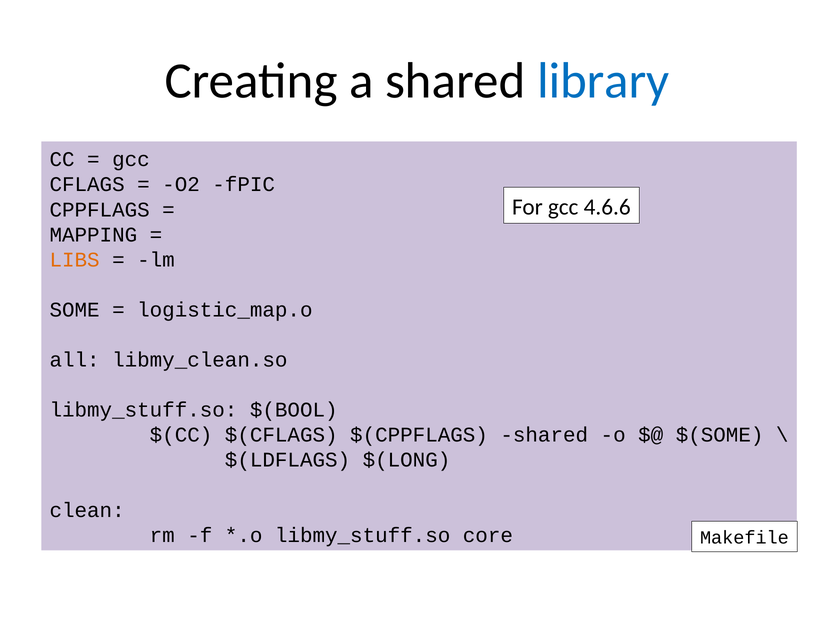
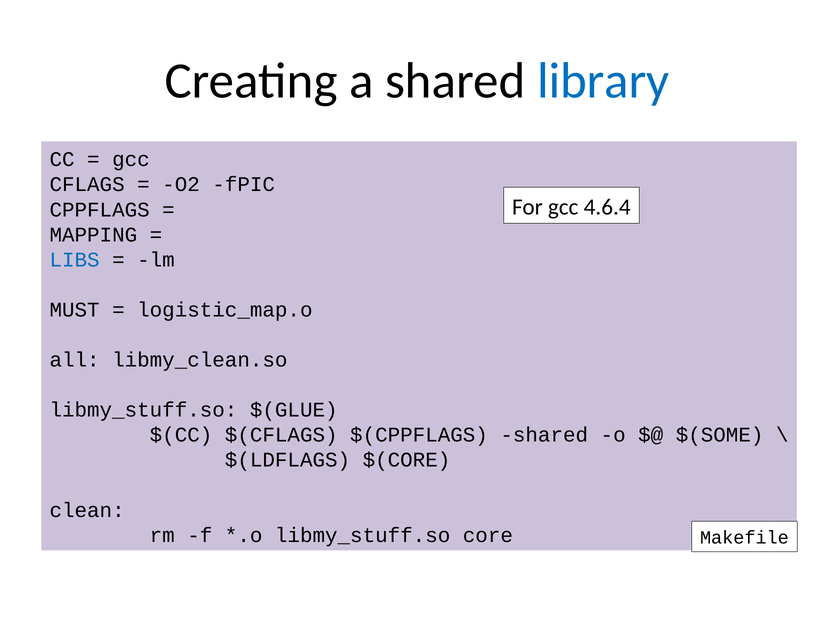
4.6.6: 4.6.6 -> 4.6.4 (607, 207)
LIBS colour: orange -> blue (75, 260)
SOME: SOME -> MUST (75, 310)
$(BOOL: $(BOOL -> $(GLUE (294, 410)
$(LONG: $(LONG -> $(CORE (406, 460)
